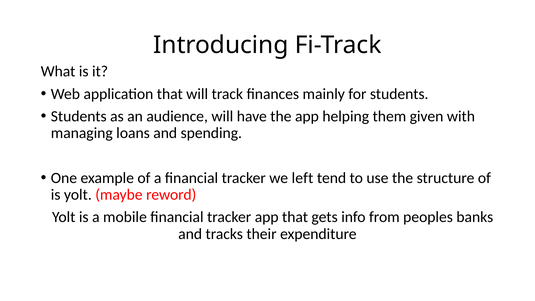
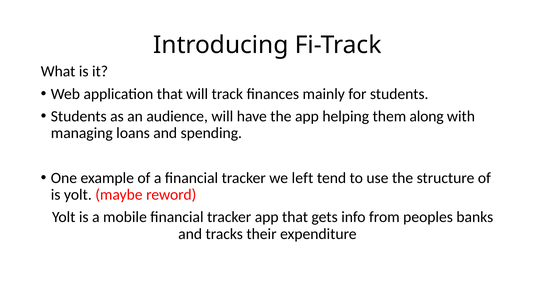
given: given -> along (427, 116)
